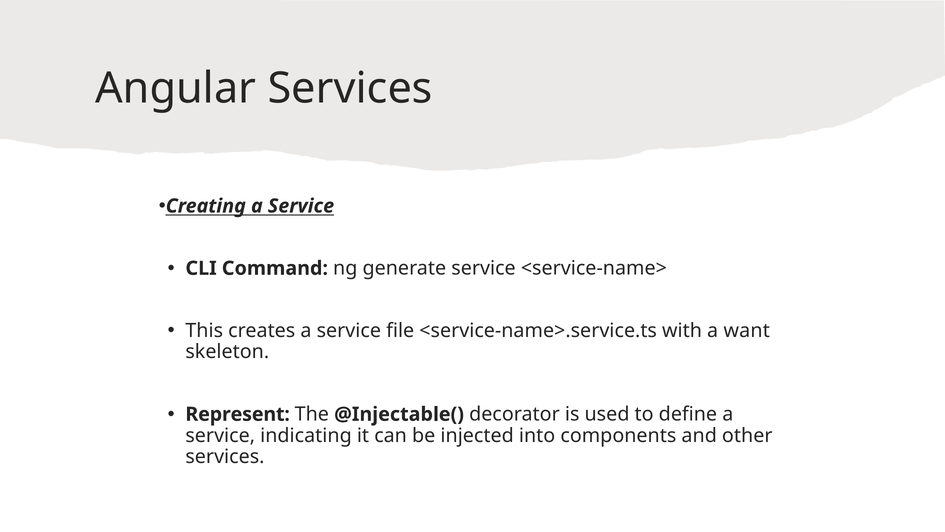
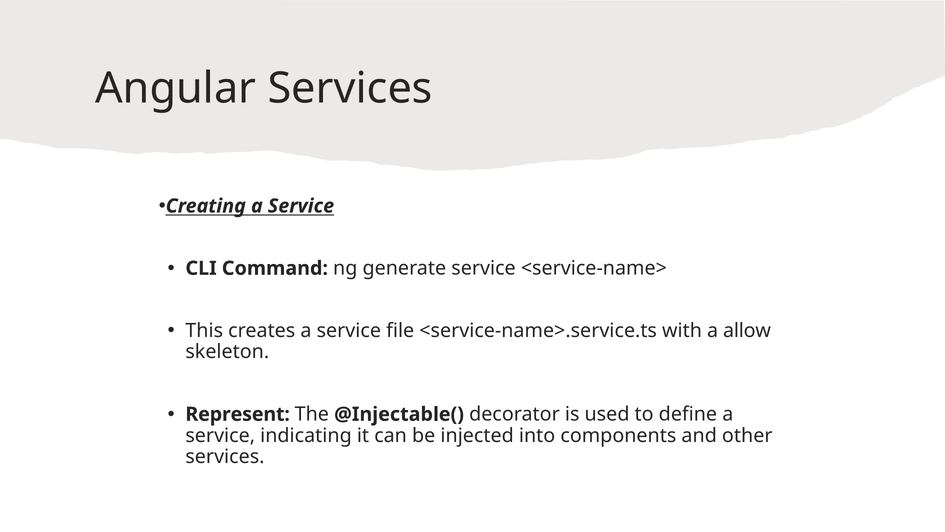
want: want -> allow (747, 330)
